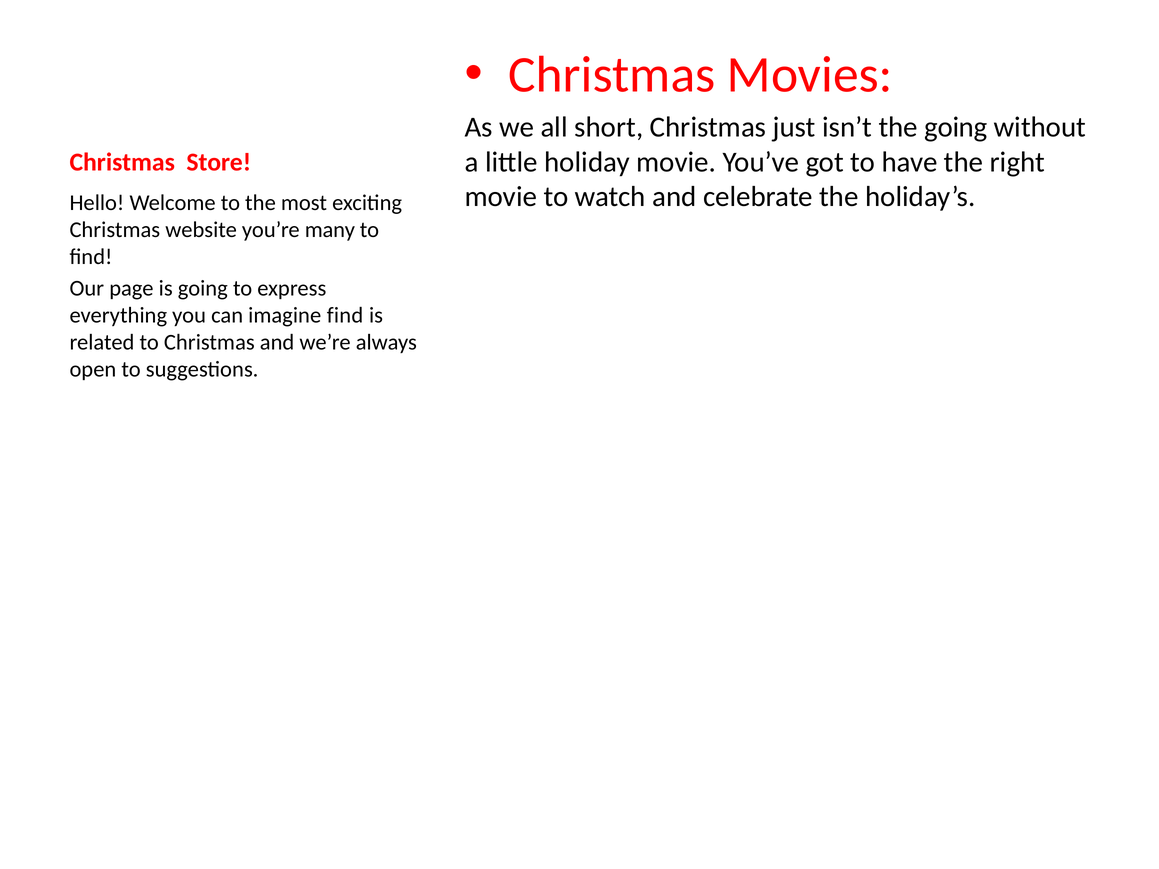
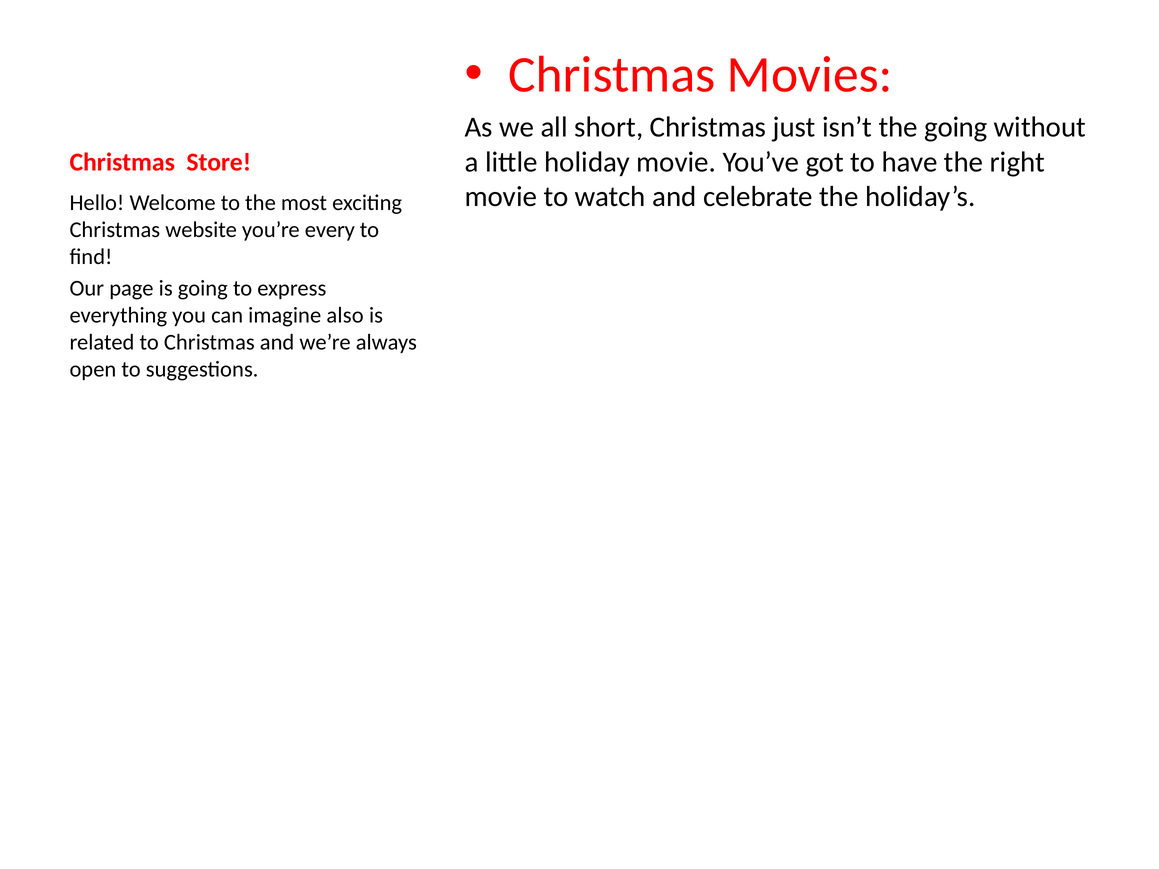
many: many -> every (330, 230)
imagine find: find -> also (345, 316)
